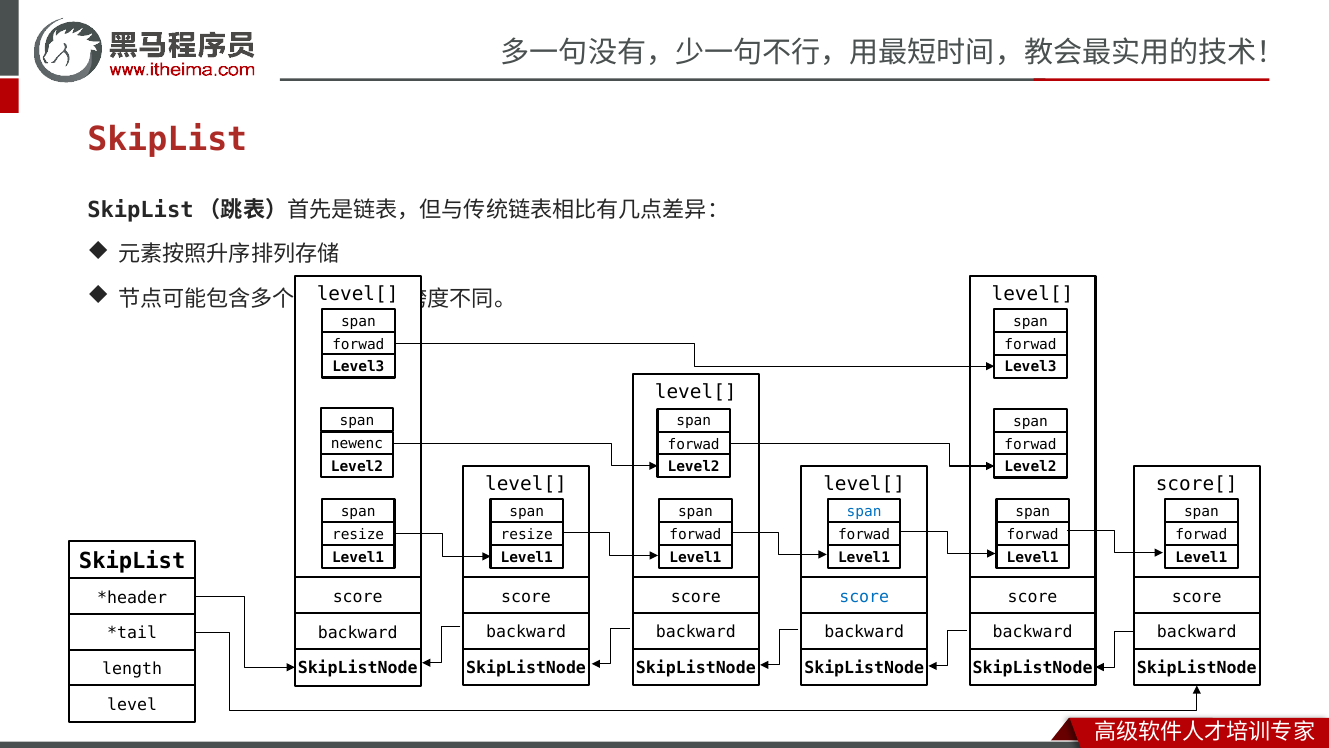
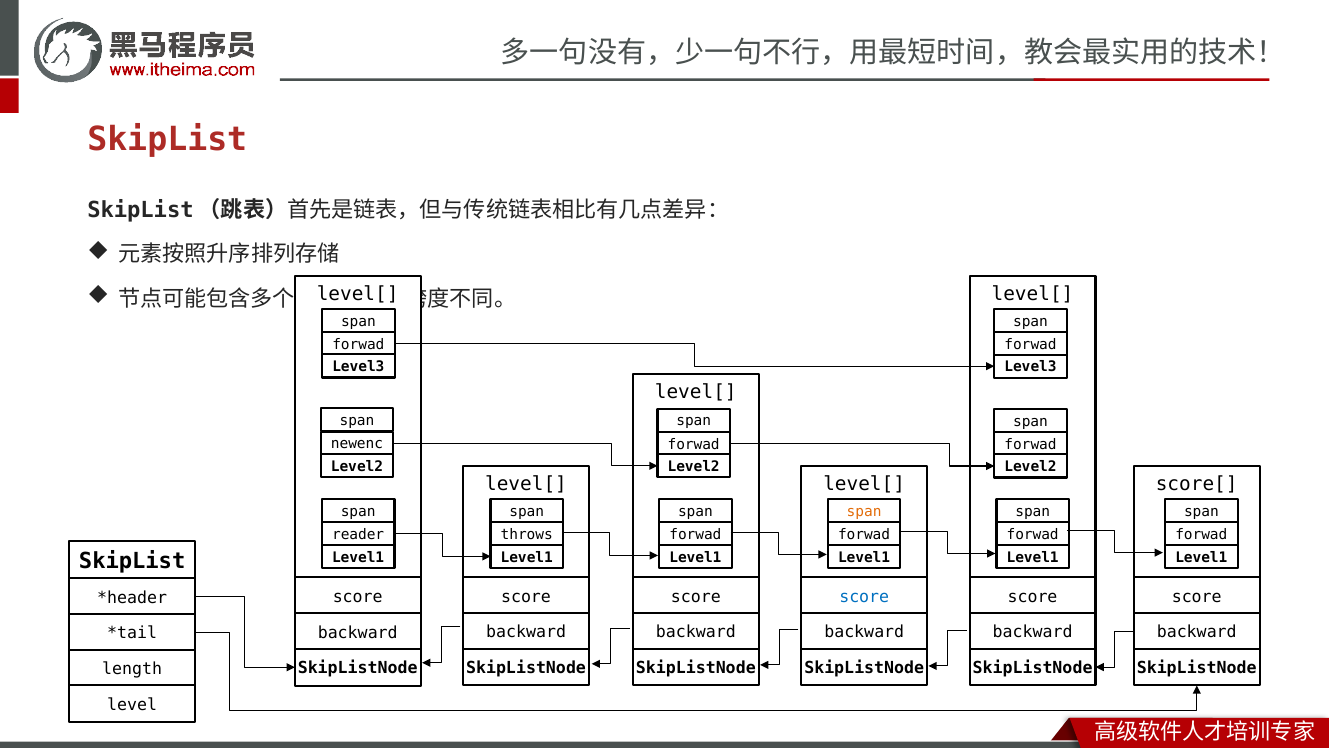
span colour: blue -> orange (864, 511)
resize: resize -> reader (358, 535)
resize: resize -> throws (527, 535)
